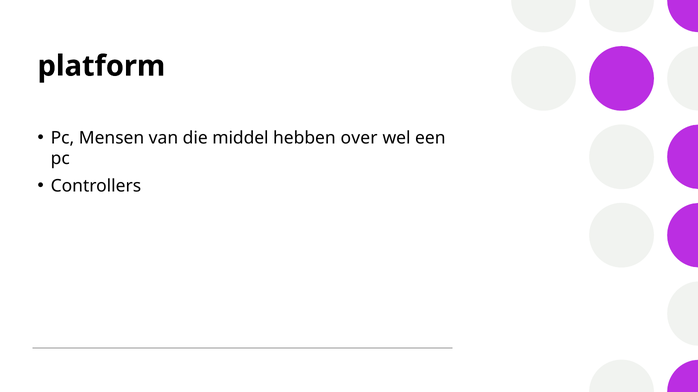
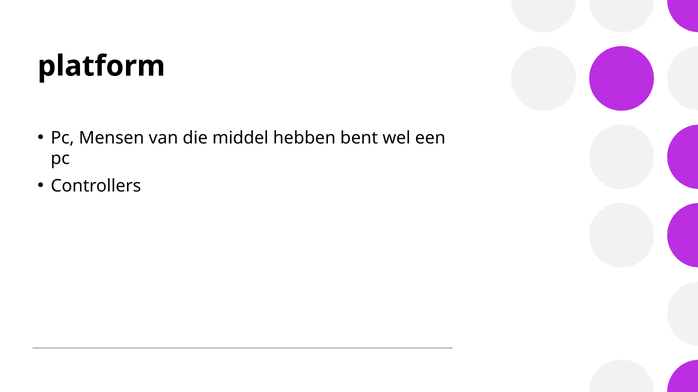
over: over -> bent (359, 138)
